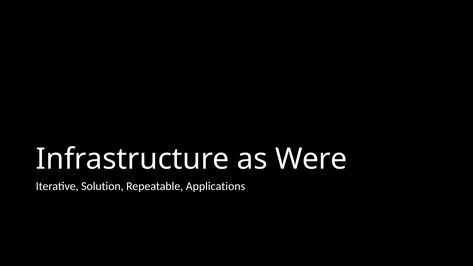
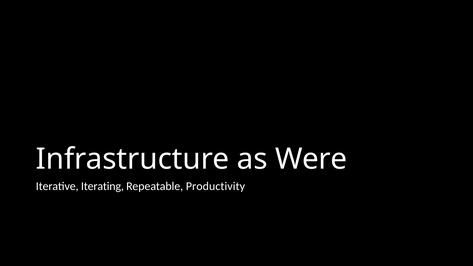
Solution: Solution -> Iterating (102, 186)
Applications: Applications -> Productivity (215, 186)
